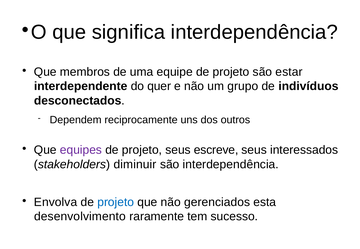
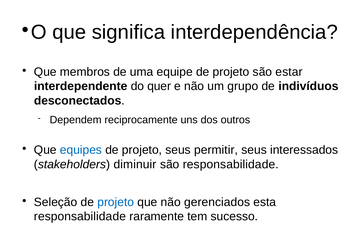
equipes colour: purple -> blue (81, 150)
escreve: escreve -> permitir (216, 150)
são interdependência: interdependência -> responsabilidade (231, 164)
Envolva: Envolva -> Seleção (56, 202)
desenvolvimento: desenvolvimento -> responsabilidade (80, 217)
